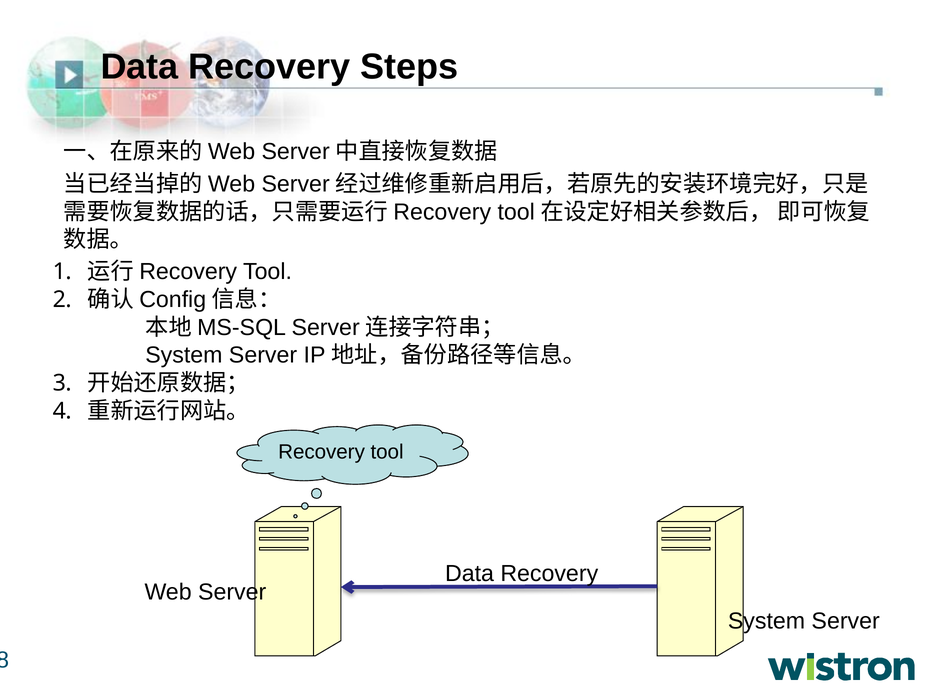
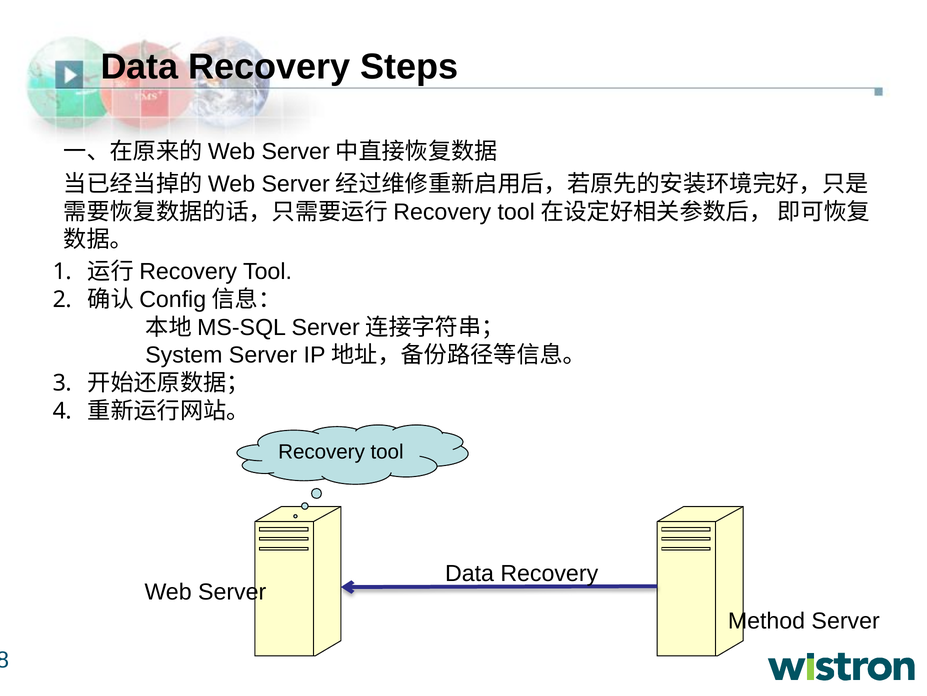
System: System -> Method (767, 620)
